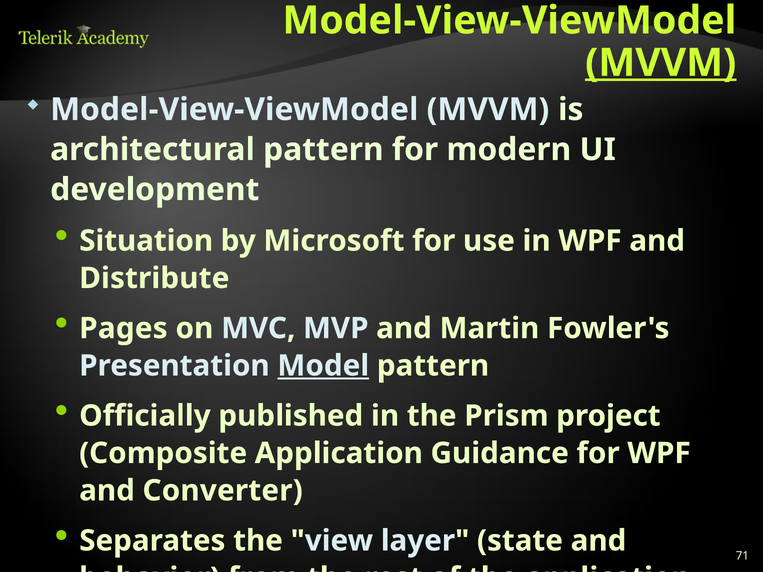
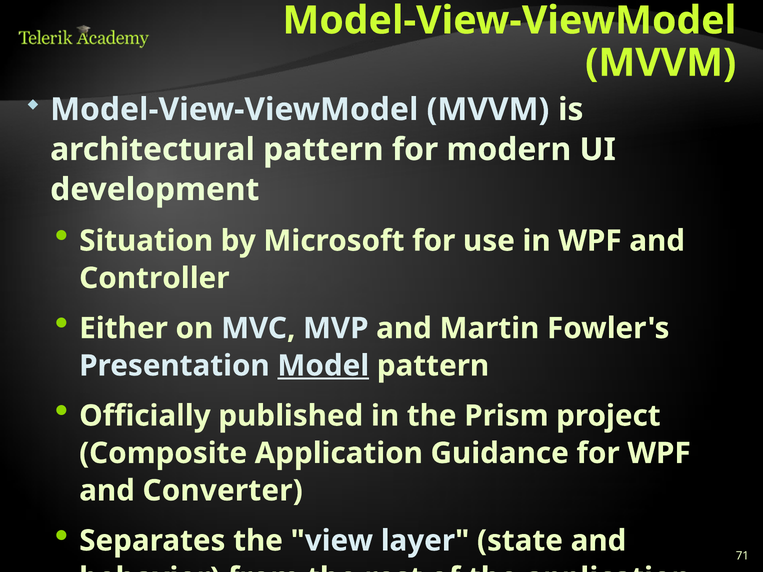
MVVM underline: present -> none (661, 63)
Distribute: Distribute -> Controller (154, 278)
Pages: Pages -> Either (124, 328)
